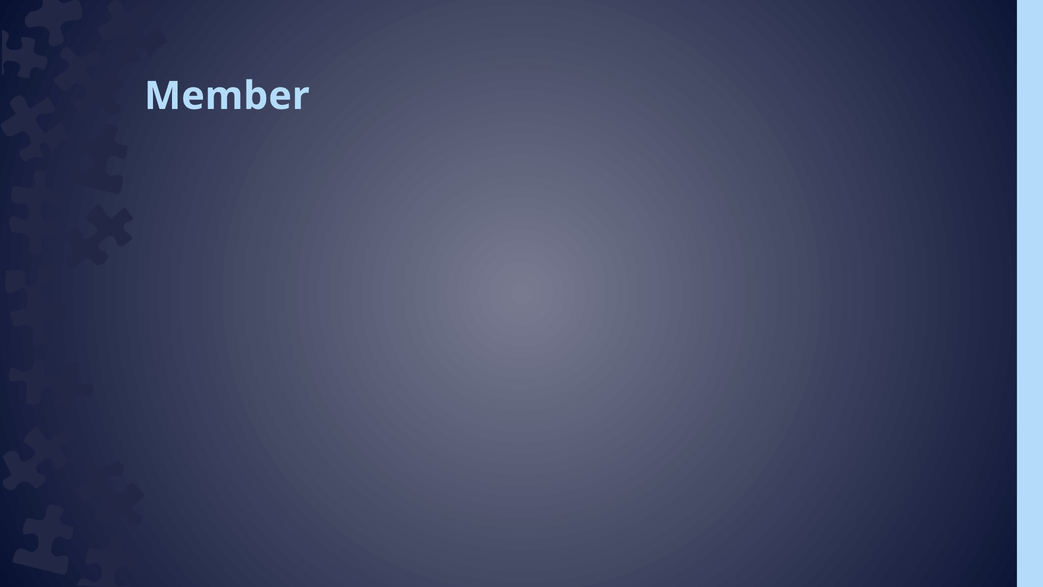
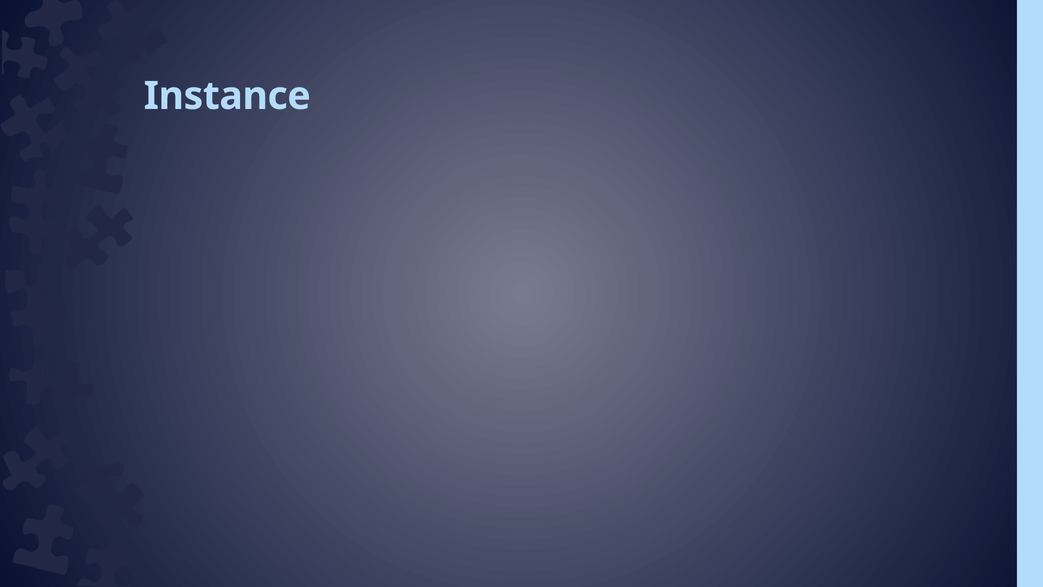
Member: Member -> Instance (227, 96)
